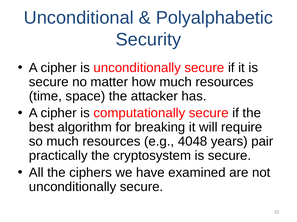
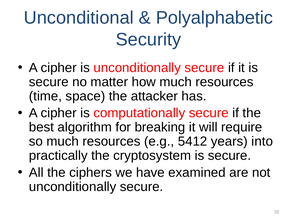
4048: 4048 -> 5412 (193, 142)
pair: pair -> into (262, 142)
